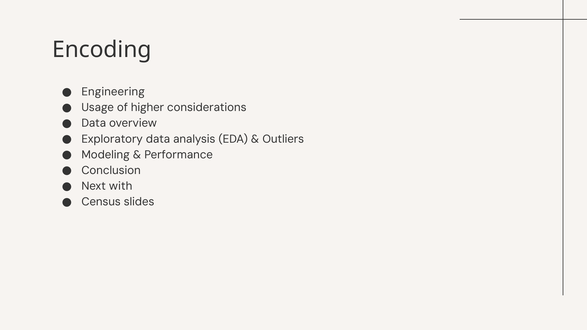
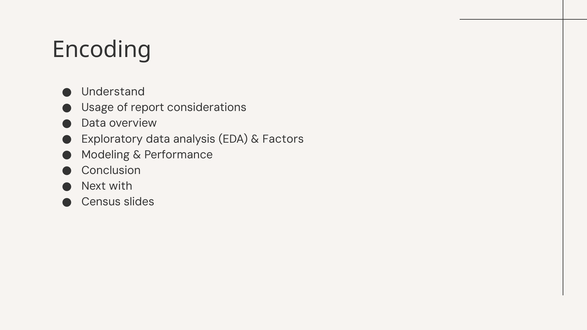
Engineering: Engineering -> Understand (113, 92)
higher: higher -> report (148, 108)
Outliers: Outliers -> Factors (283, 139)
